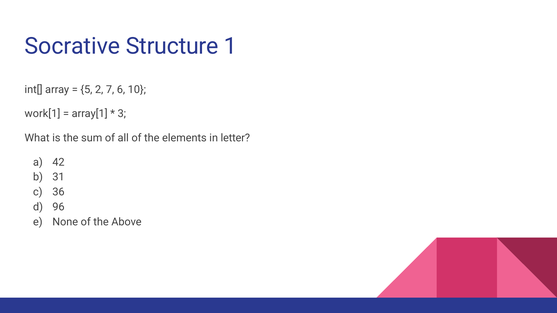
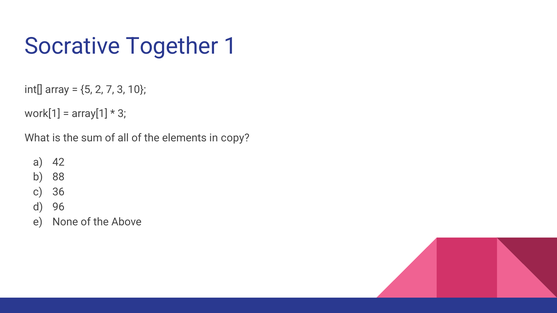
Structure: Structure -> Together (172, 46)
7 6: 6 -> 3 (121, 90)
letter: letter -> copy (235, 138)
31: 31 -> 88 (58, 177)
